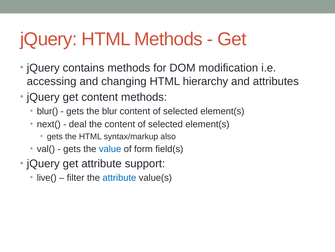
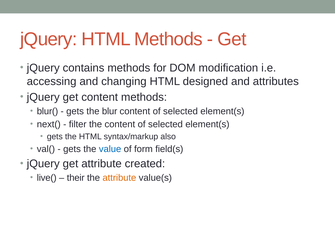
hierarchy: hierarchy -> designed (205, 81)
deal: deal -> filter (78, 124)
support: support -> created (145, 163)
filter: filter -> their (76, 177)
attribute colour: blue -> orange (119, 177)
